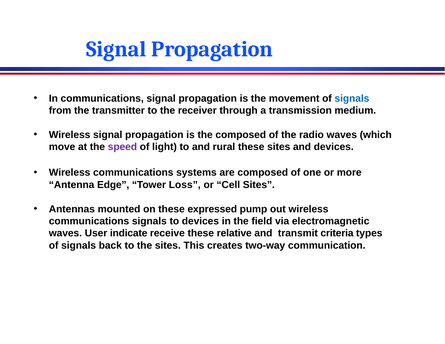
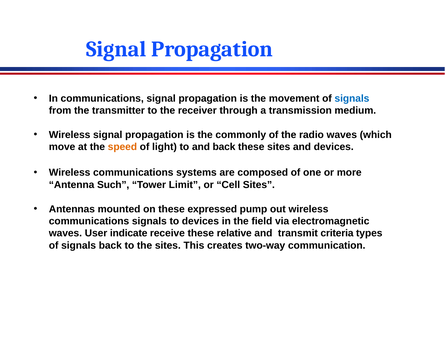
the composed: composed -> commonly (241, 135)
speed colour: purple -> orange (122, 147)
and rural: rural -> back (224, 147)
Edge: Edge -> Such (113, 185)
Loss: Loss -> Limit (185, 185)
